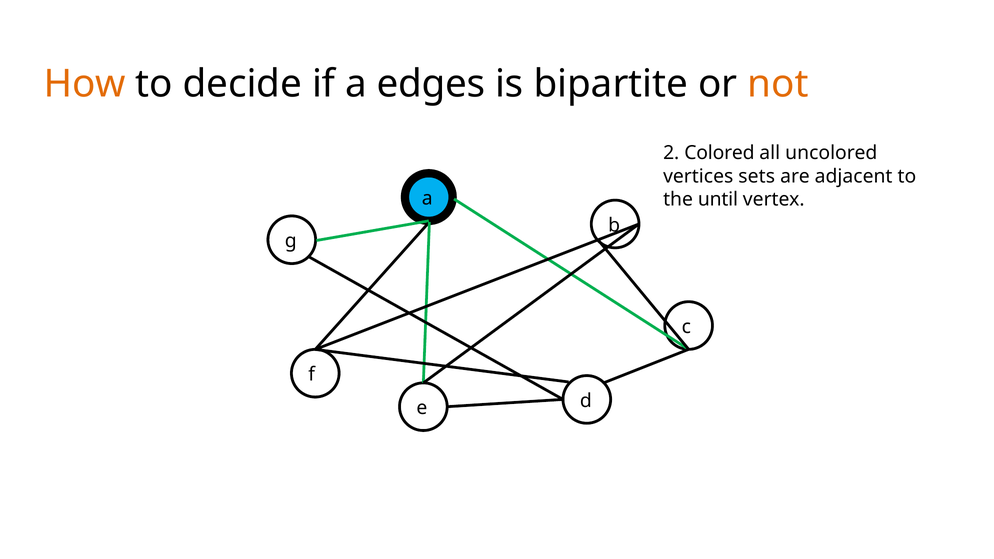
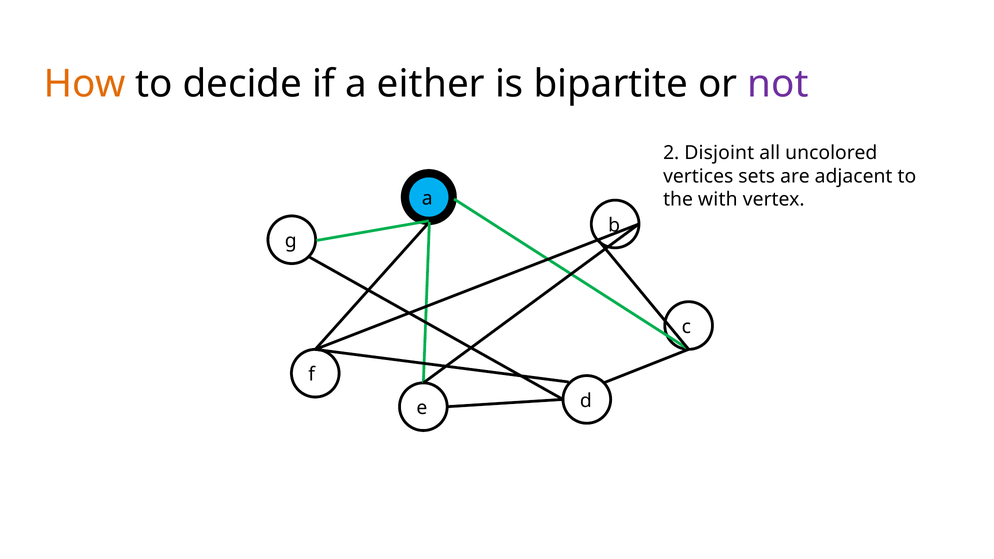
edges: edges -> either (431, 84)
not colour: orange -> purple (778, 84)
Colored: Colored -> Disjoint (719, 153)
until: until -> with (718, 199)
